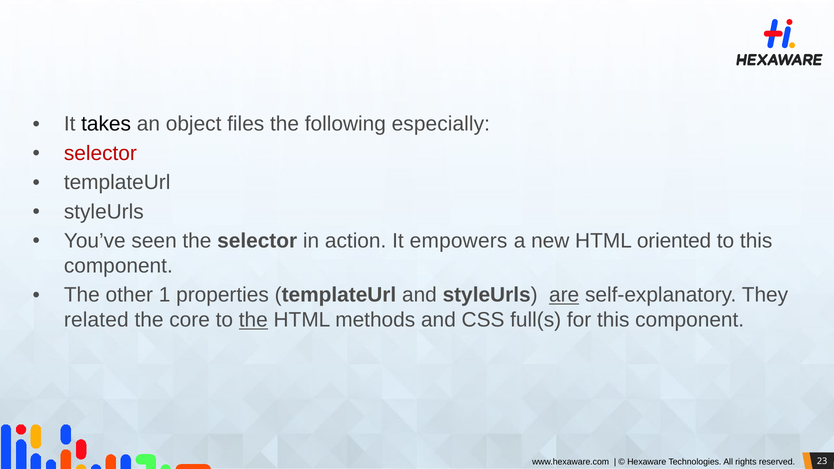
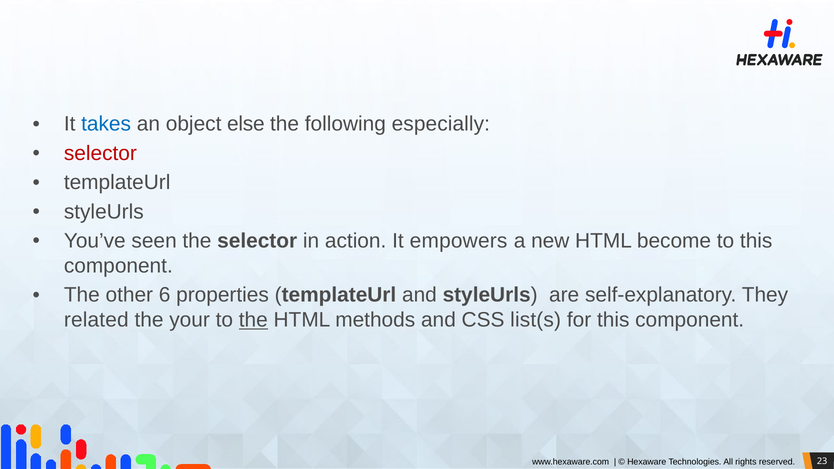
takes colour: black -> blue (106, 124)
files: files -> else (246, 124)
oriented: oriented -> become (674, 241)
1: 1 -> 6 (165, 295)
are underline: present -> none (564, 295)
core: core -> your (190, 320)
full(s: full(s -> list(s (536, 320)
